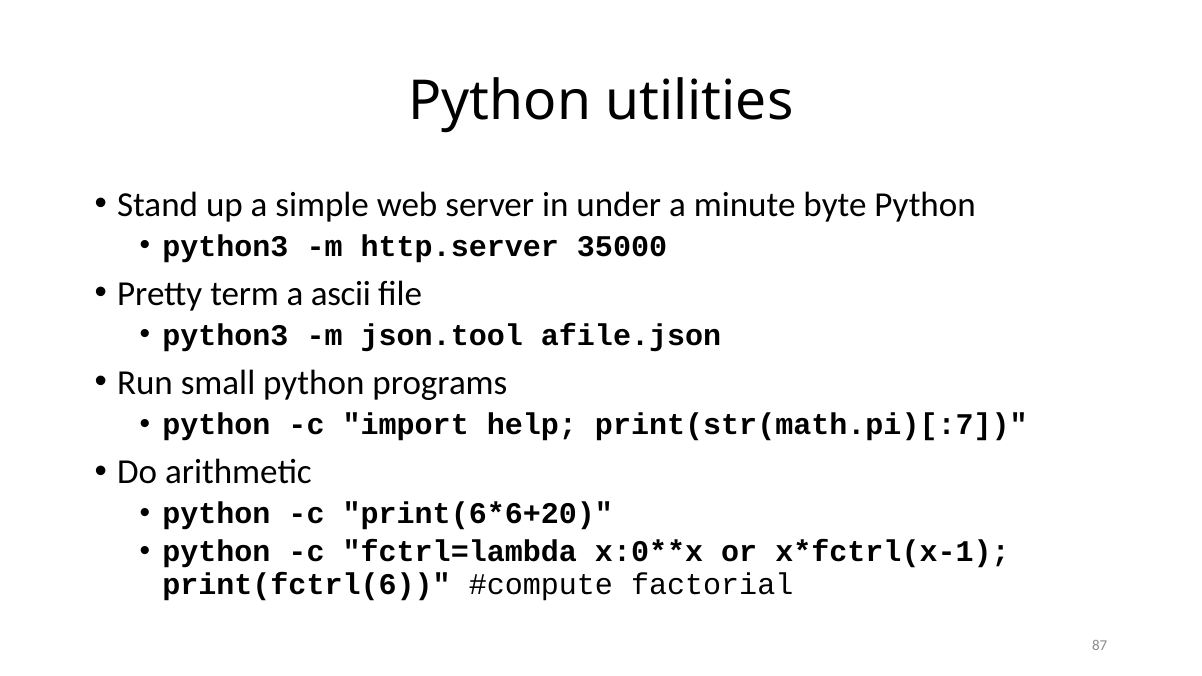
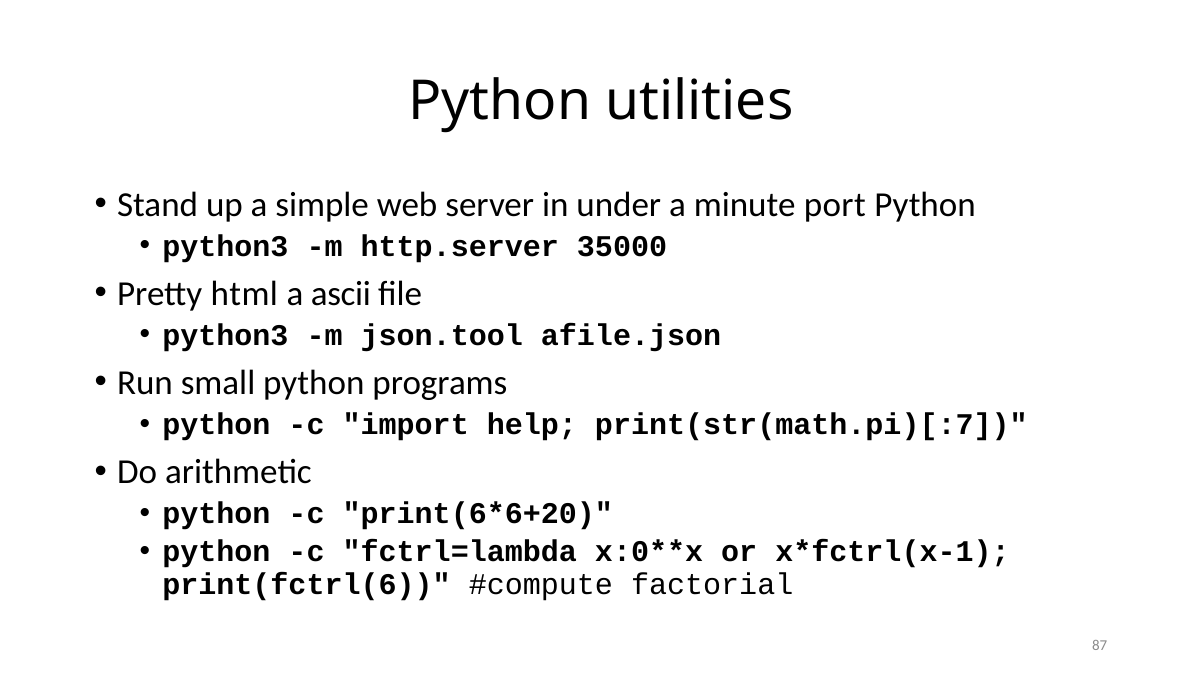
byte: byte -> port (835, 205)
term: term -> html (244, 294)
